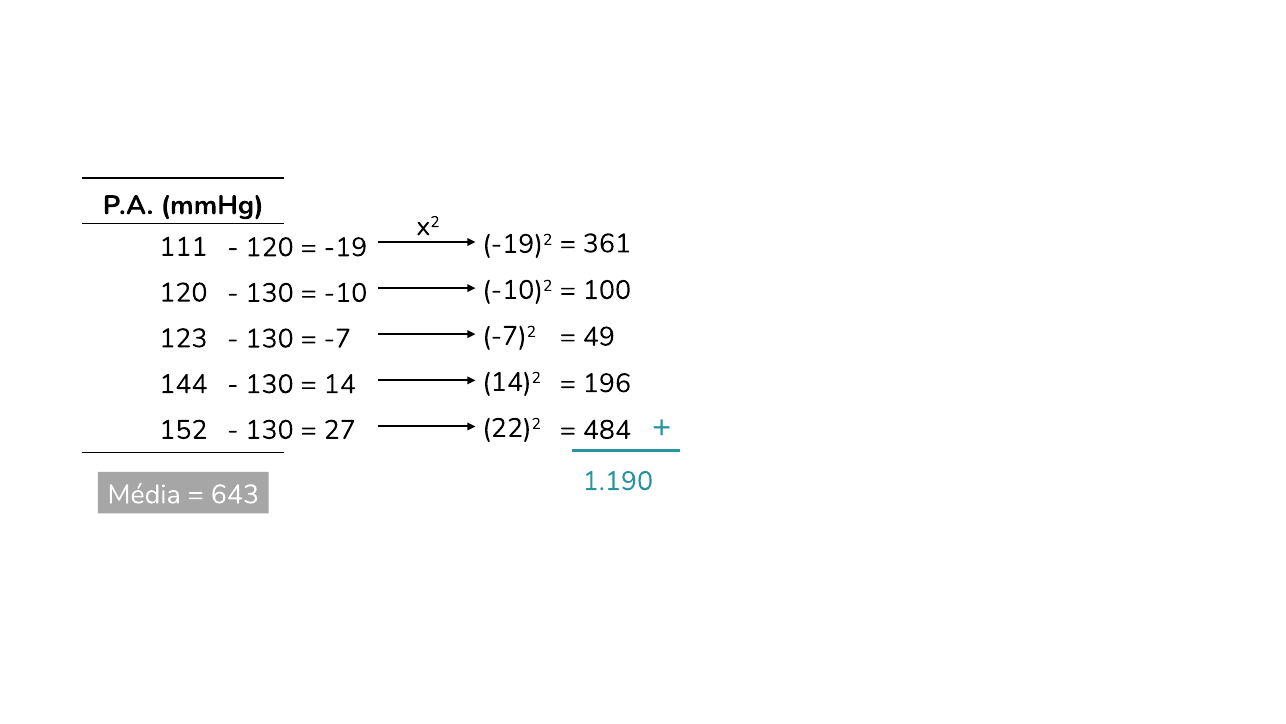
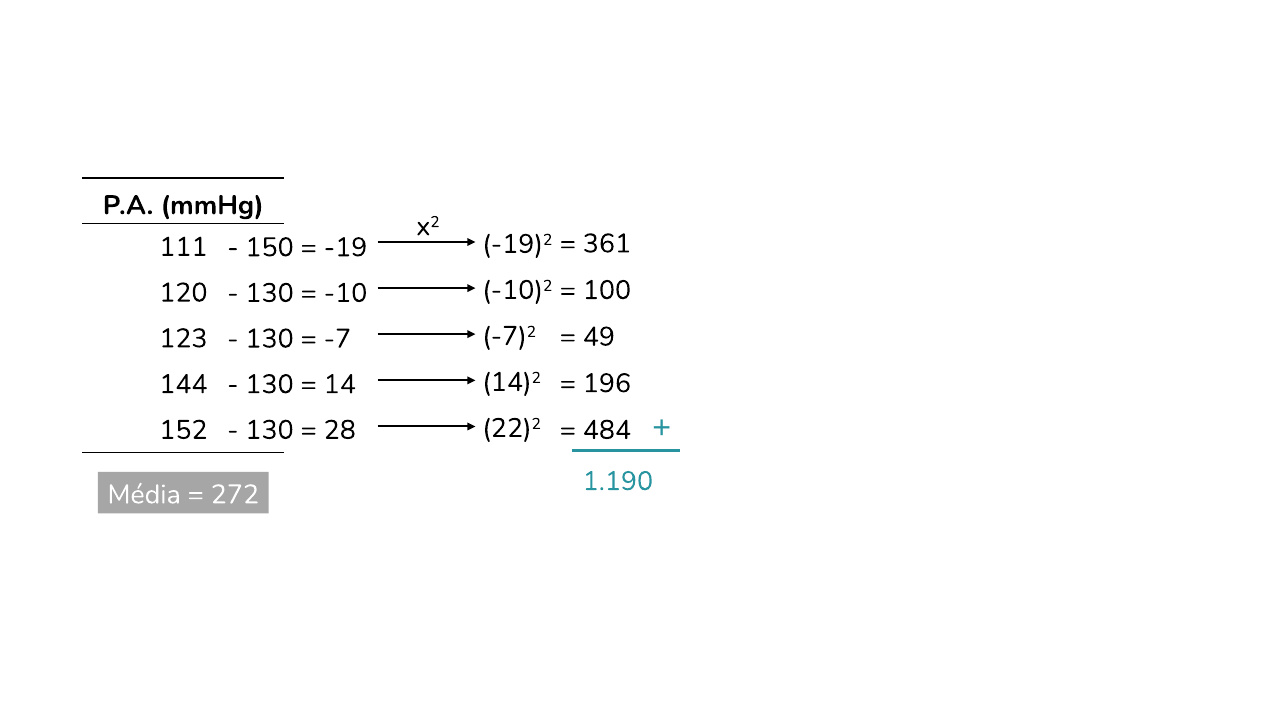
120: 120 -> 150 (270, 247)
27: 27 -> 28 (340, 430)
643: 643 -> 272 (235, 494)
